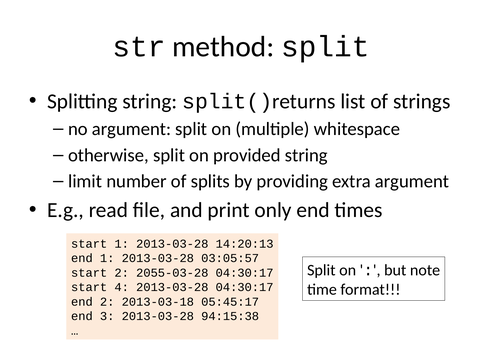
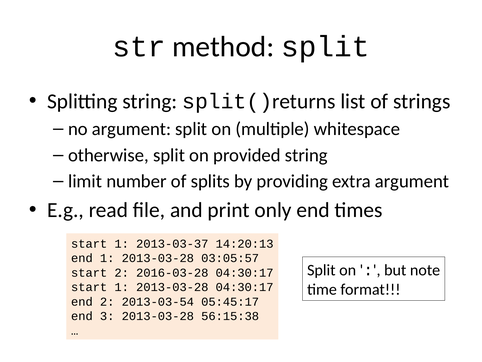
start 1 2013-03-28: 2013-03-28 -> 2013-03-37 (172, 244)
2055-03-28: 2055-03-28 -> 2016-03-28 (172, 272)
4: 4 -> 1 (122, 287)
2013-03-18: 2013-03-18 -> 2013-03-54 (158, 301)
94:15:38: 94:15:38 -> 56:15:38 (230, 316)
